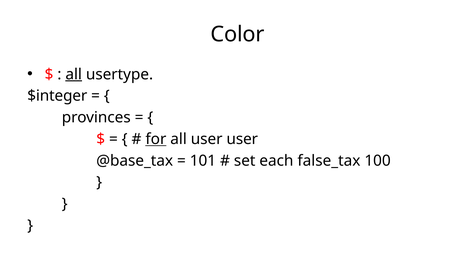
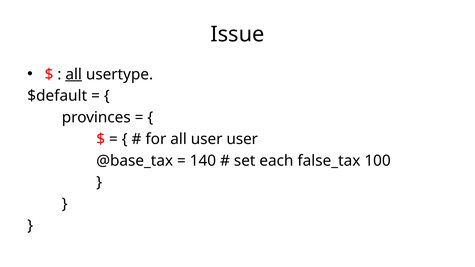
Color: Color -> Issue (237, 34)
$integer: $integer -> $default (57, 96)
for underline: present -> none (156, 139)
101: 101 -> 140 (203, 161)
